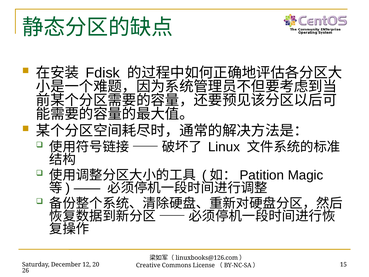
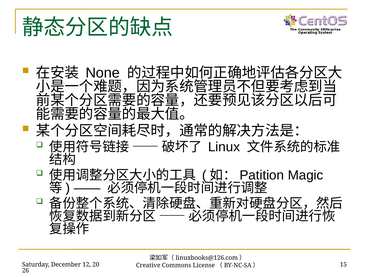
Fdisk: Fdisk -> None (103, 73)
